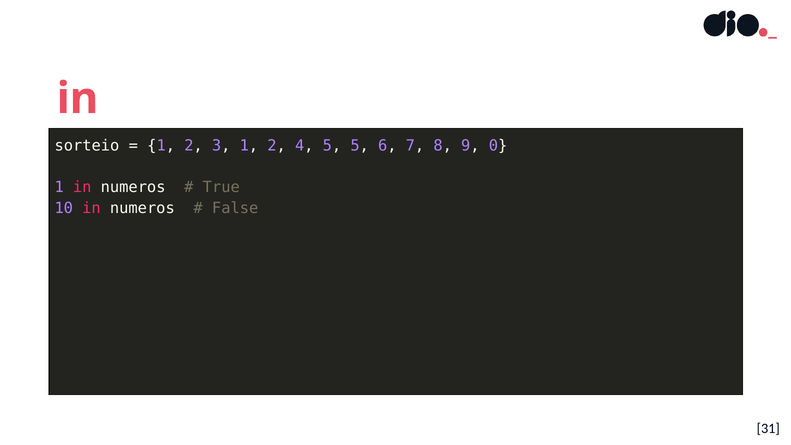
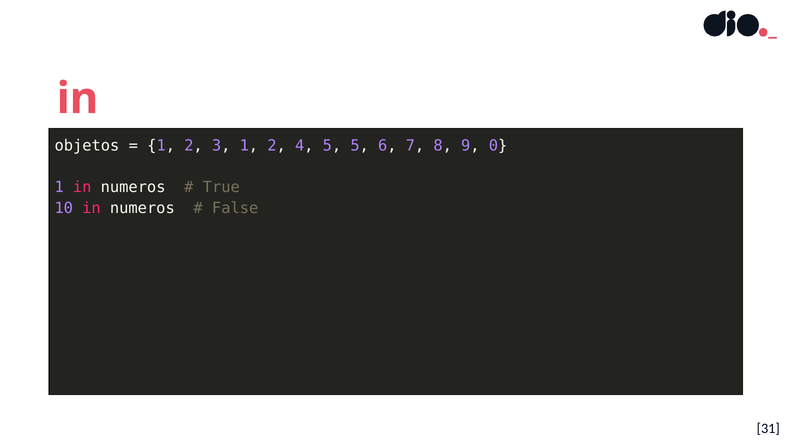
sorteio: sorteio -> objetos (87, 146)
